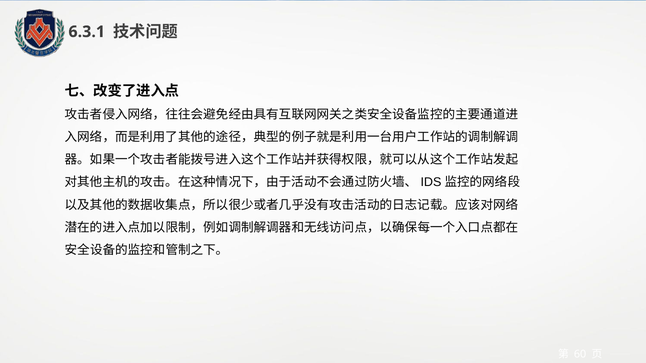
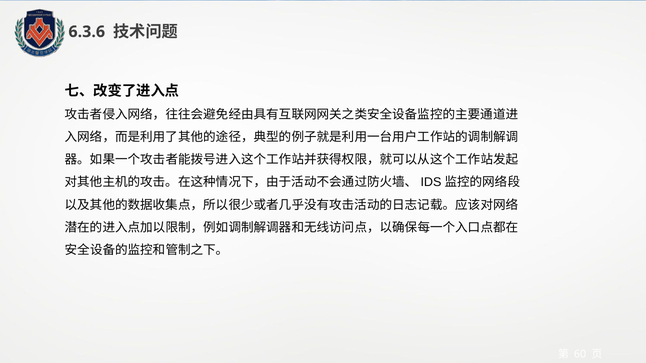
6.3.1: 6.3.1 -> 6.3.6 (87, 32)
